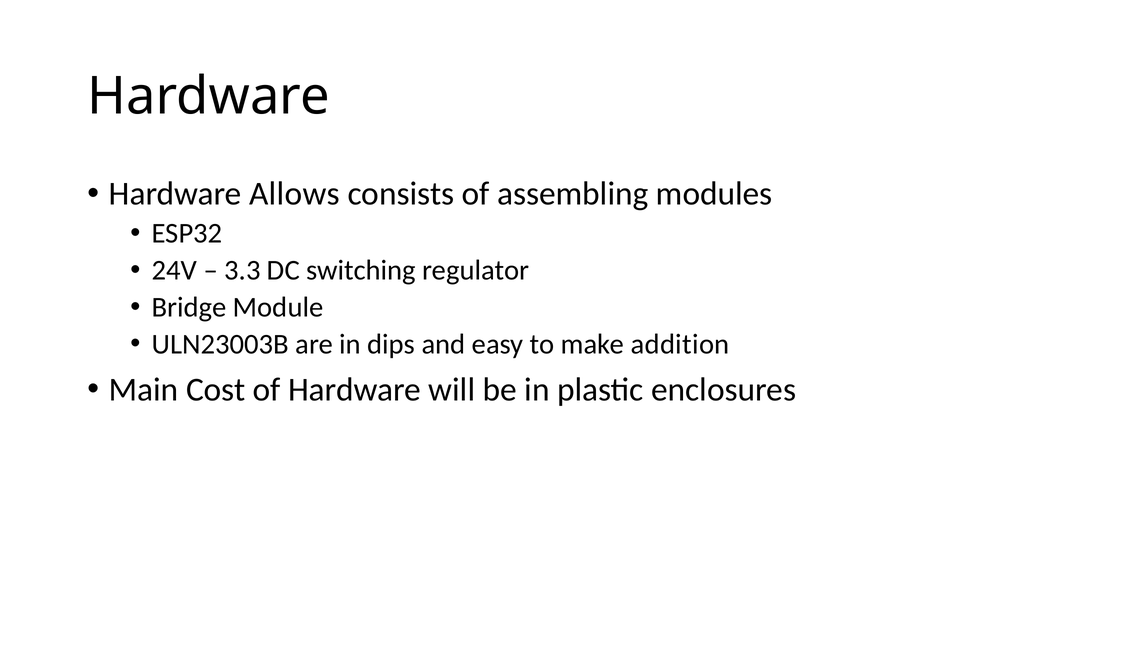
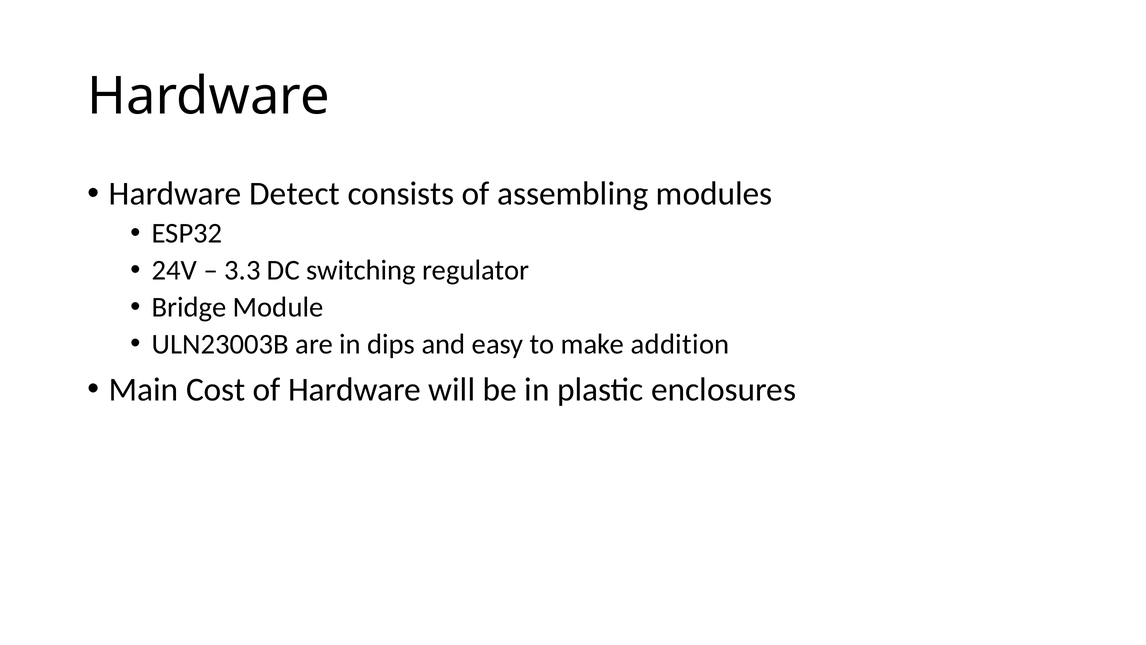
Allows: Allows -> Detect (295, 194)
